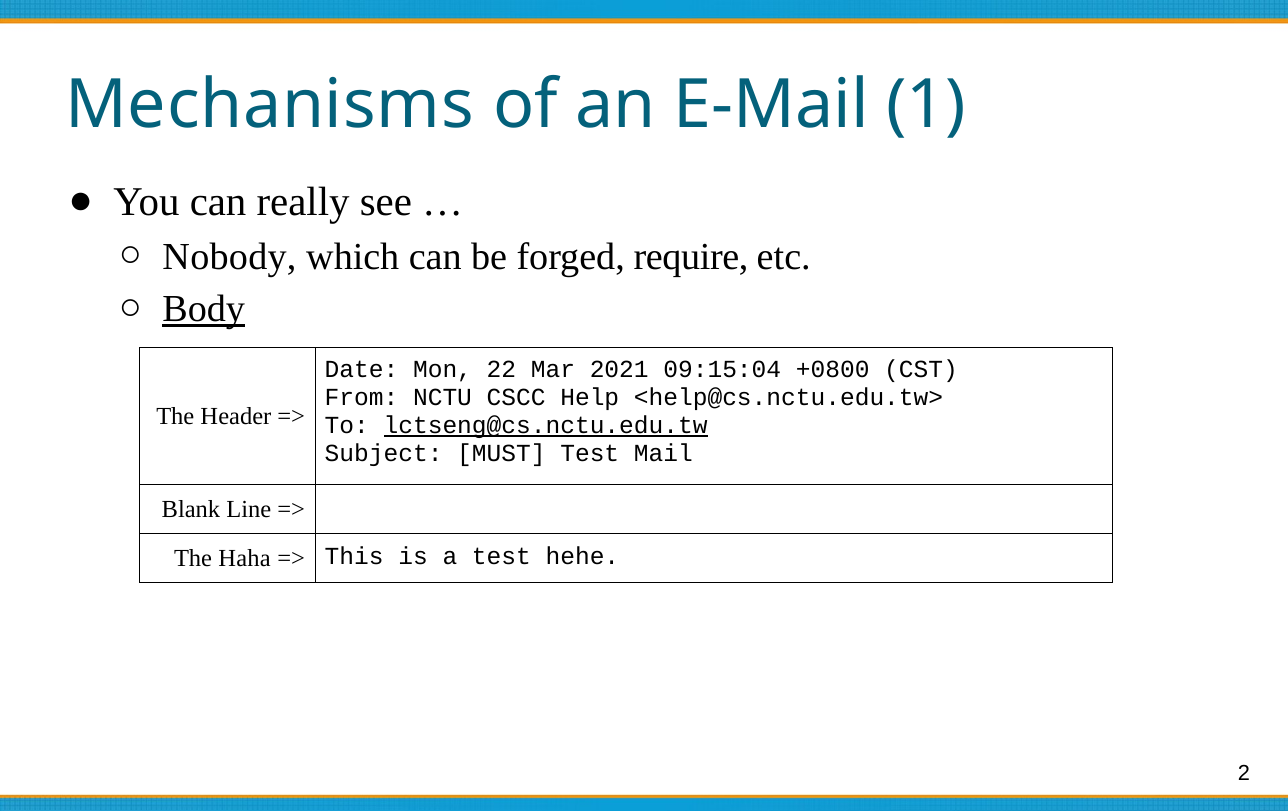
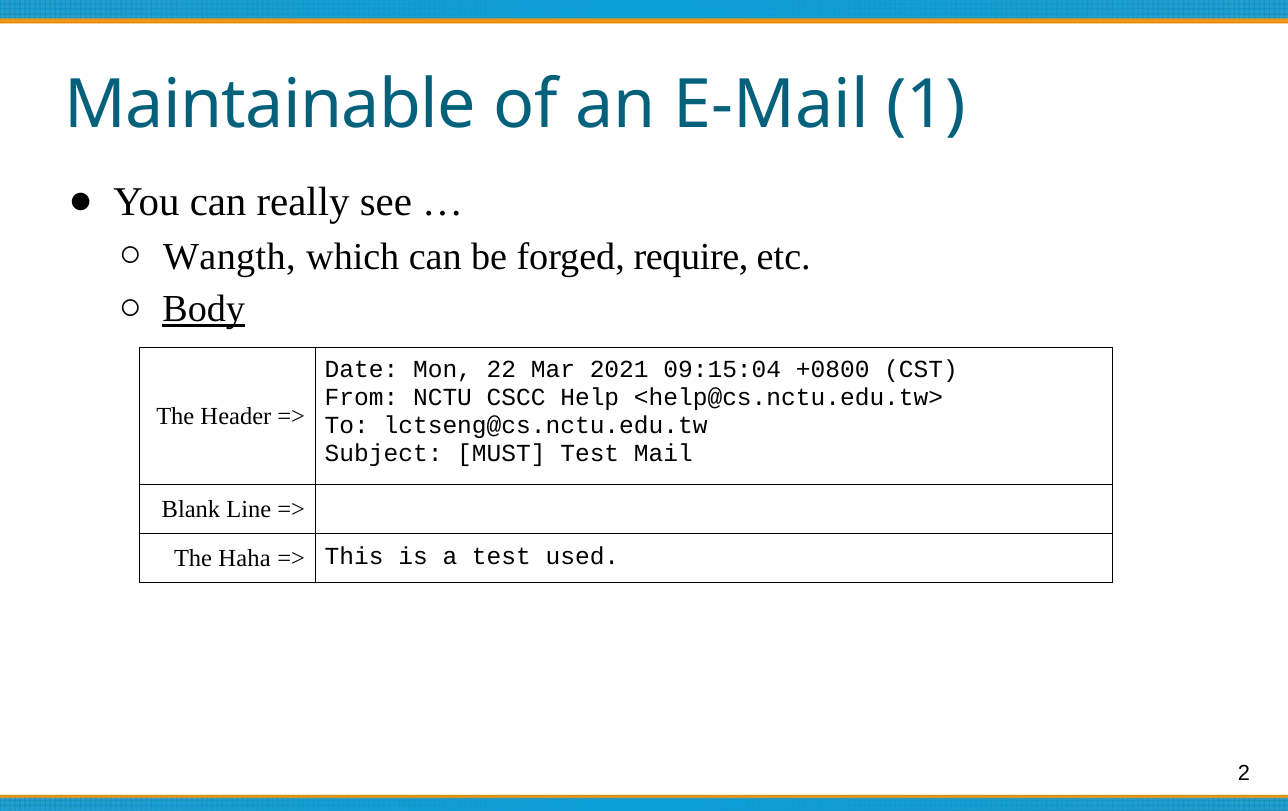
Mechanisms: Mechanisms -> Maintainable (270, 105)
Nobody: Nobody -> Wangth (229, 257)
lctseng@cs.nctu.edu.tw underline: present -> none (546, 426)
hehe: hehe -> used (582, 556)
